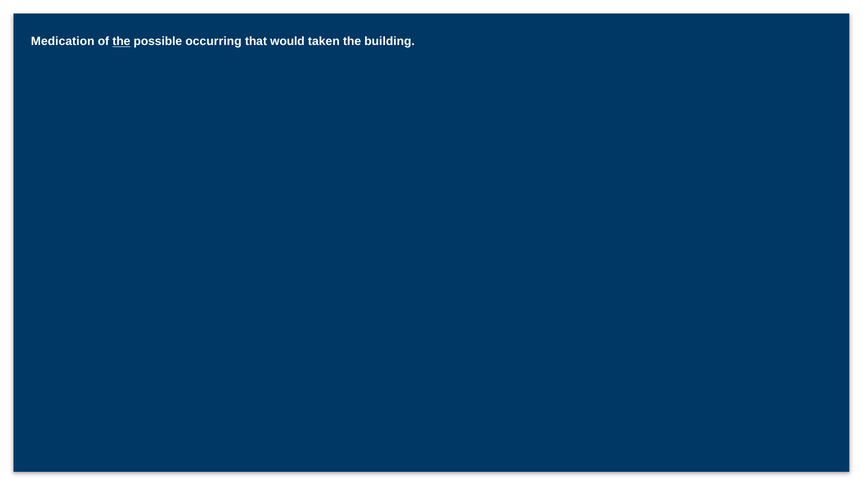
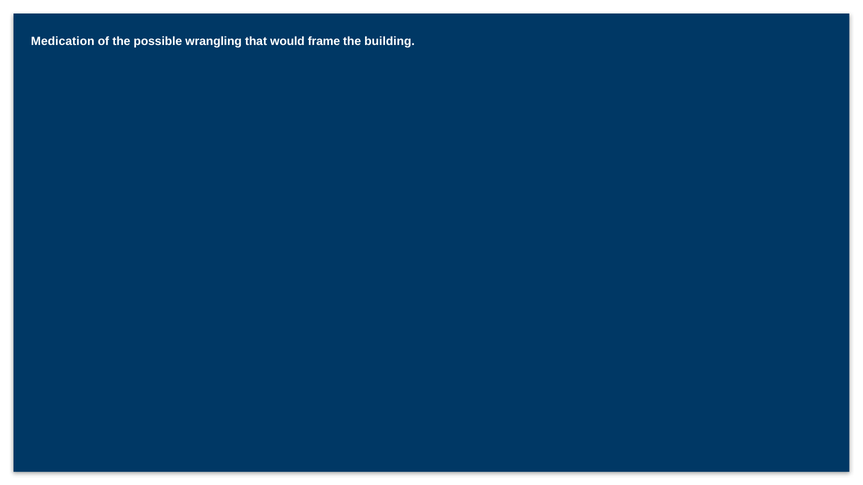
the underline: present -> none (121, 42)
occurring: occurring -> wrangling (214, 42)
taken: taken -> frame (324, 42)
